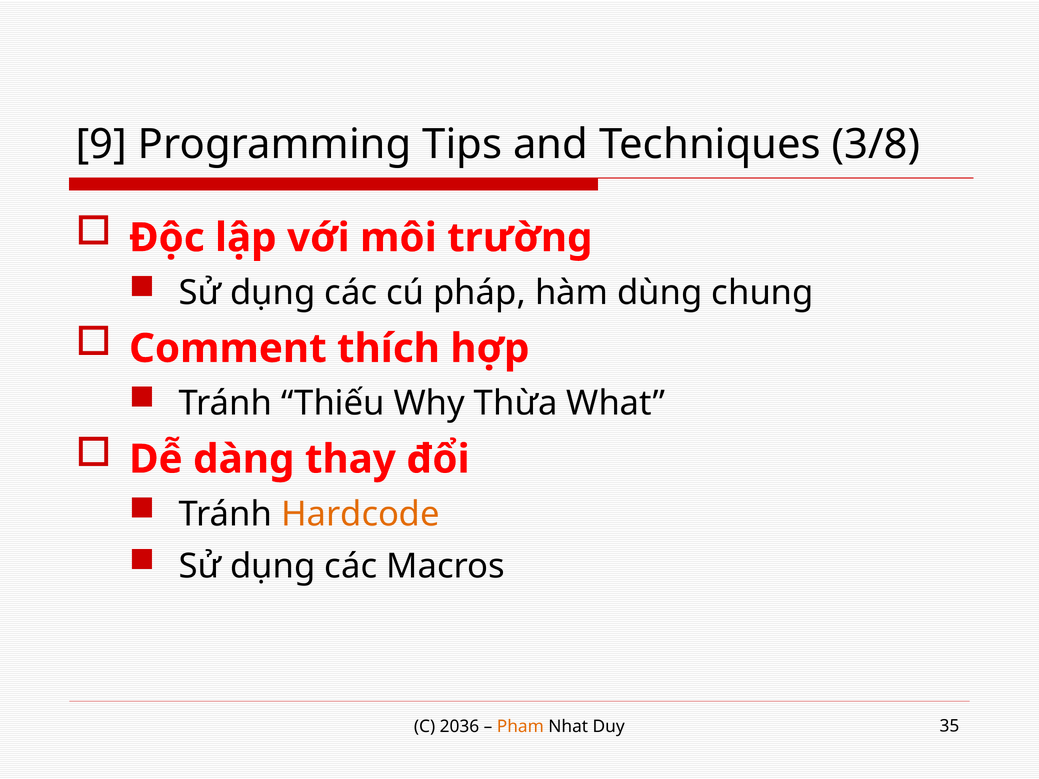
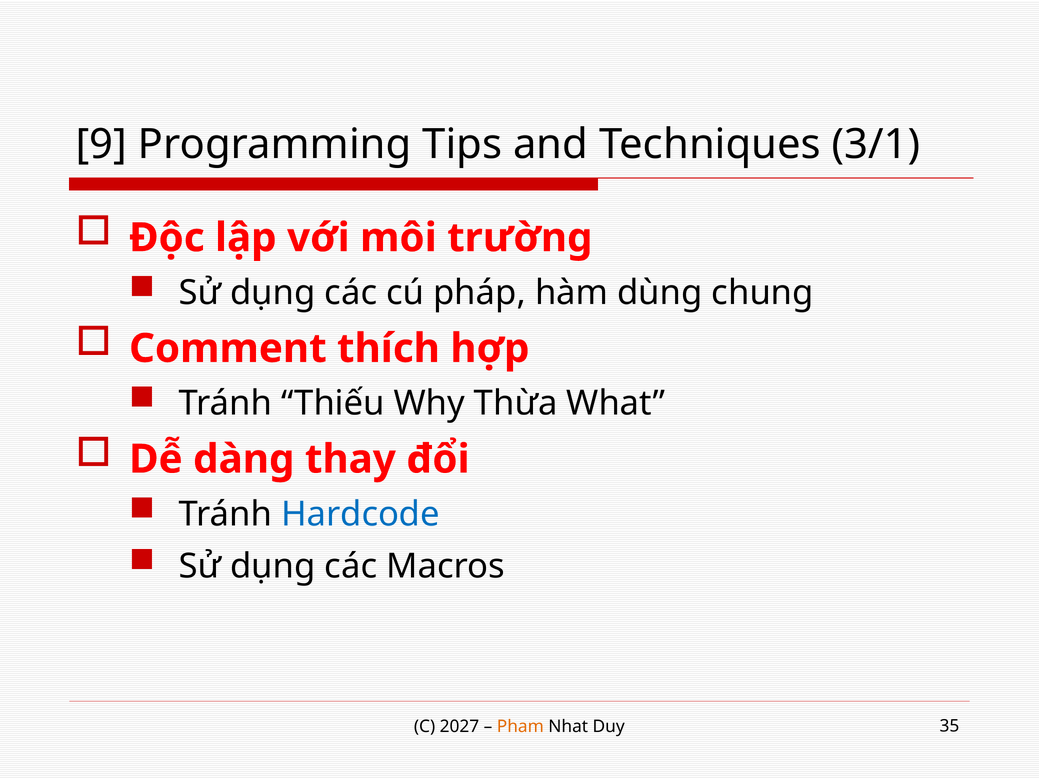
3/8: 3/8 -> 3/1 (876, 145)
Hardcode colour: orange -> blue (360, 514)
2036: 2036 -> 2027 (459, 727)
